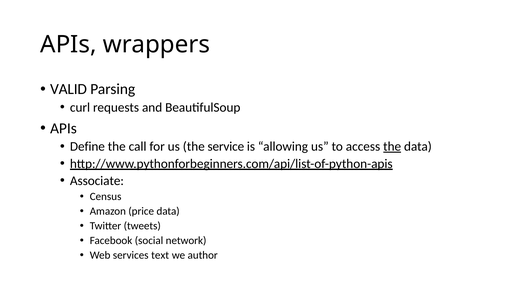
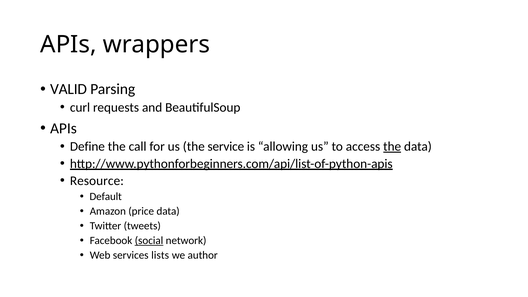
Associate: Associate -> Resource (97, 181)
Census: Census -> Default (106, 197)
social underline: none -> present (149, 241)
text: text -> lists (160, 255)
